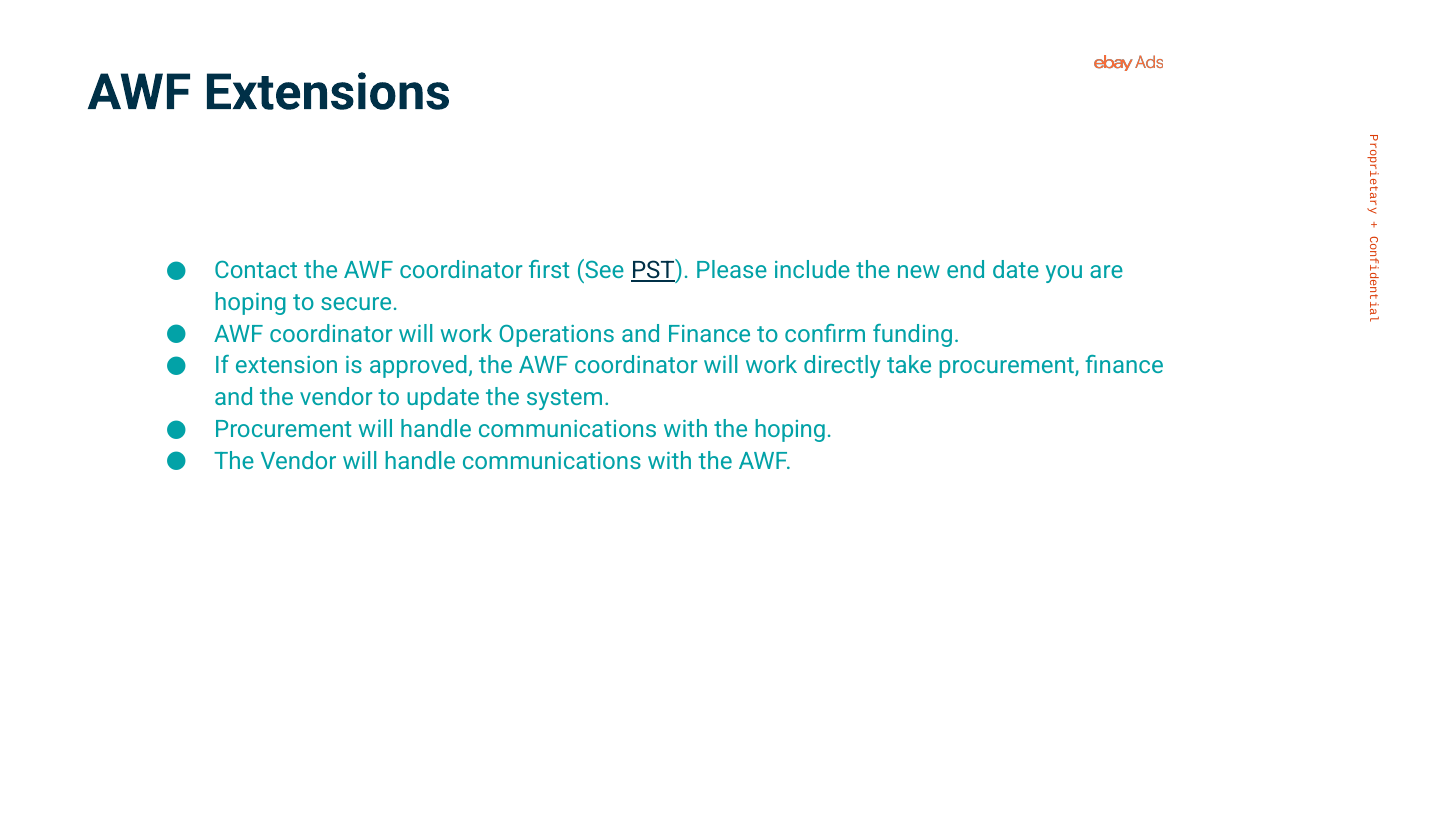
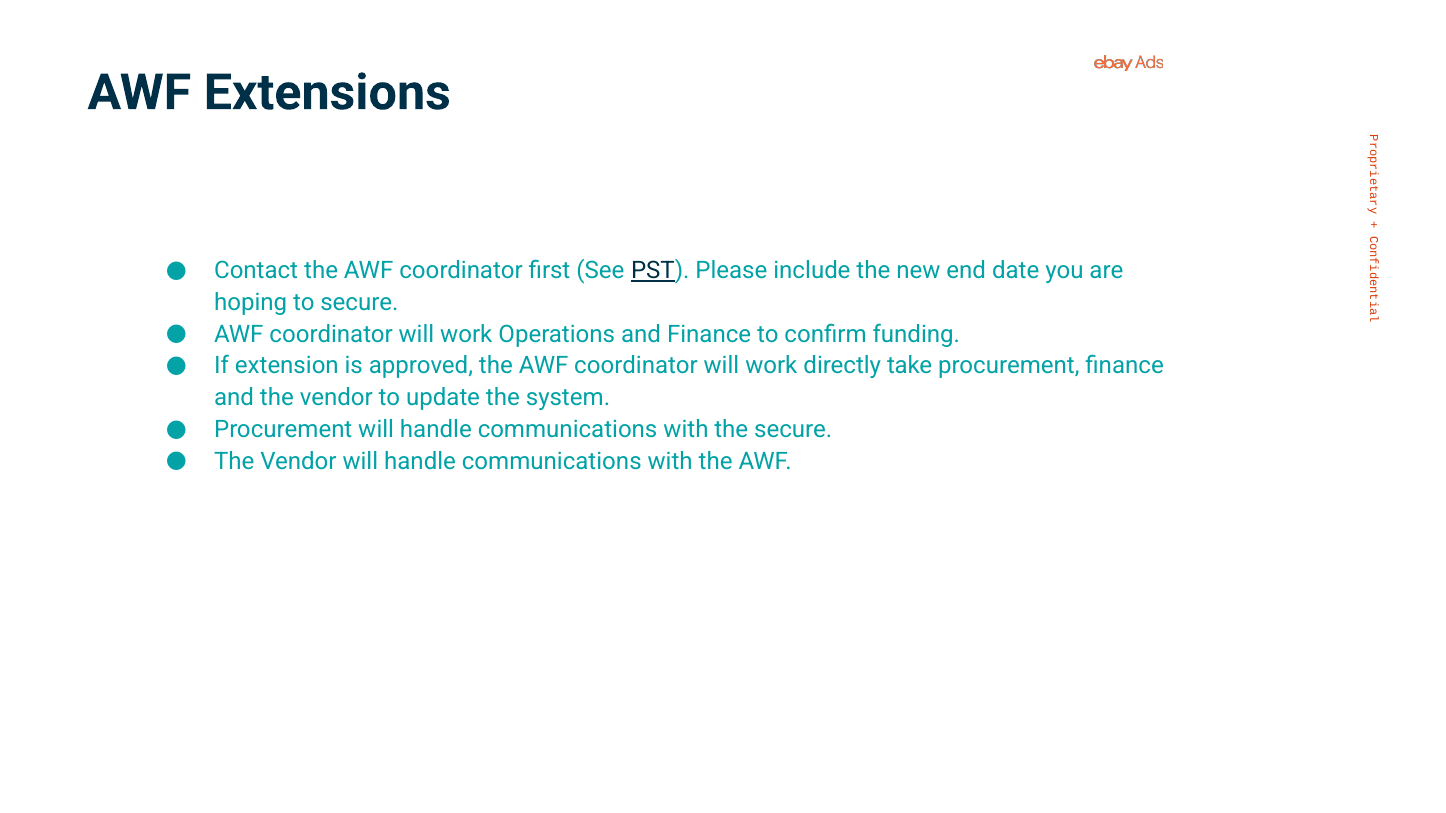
the hoping: hoping -> secure (793, 430)
